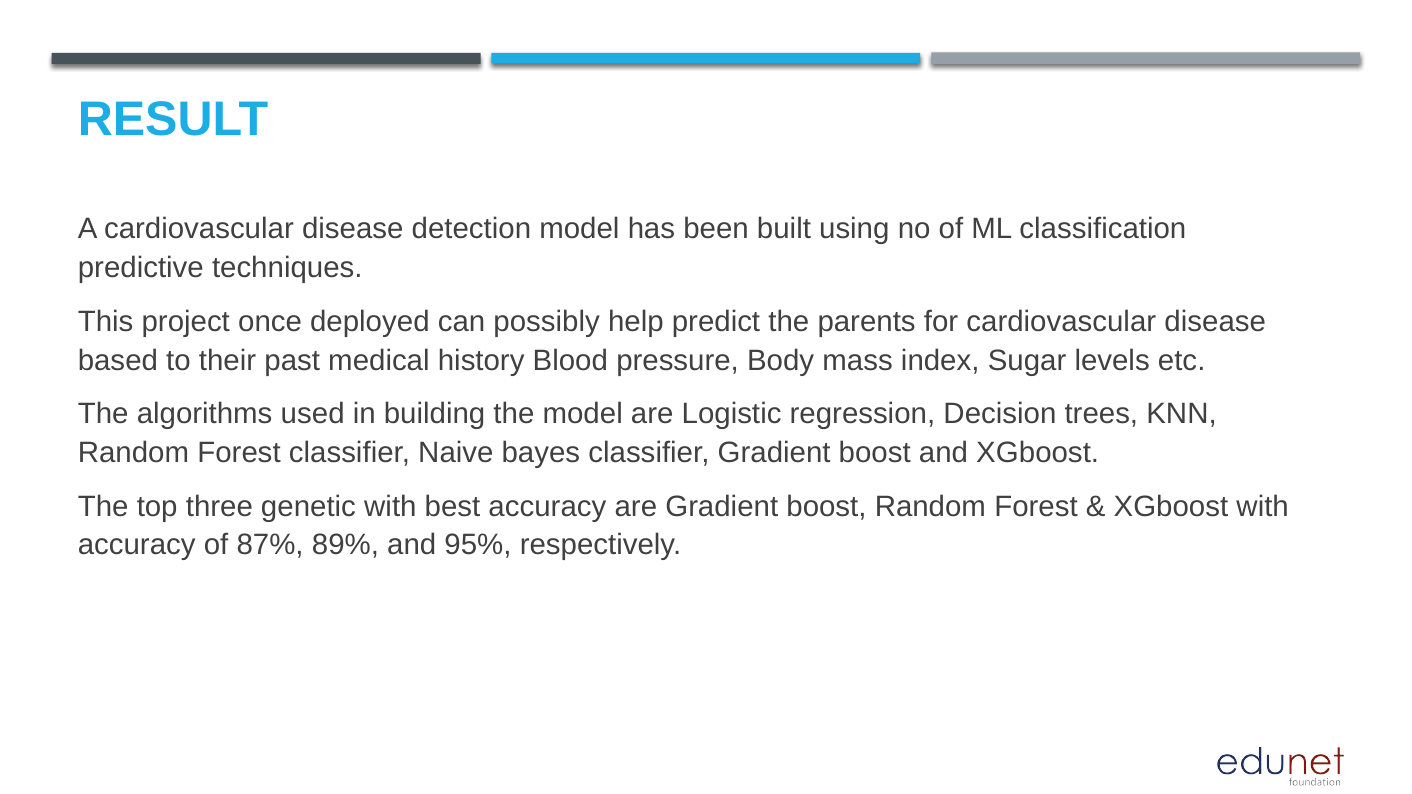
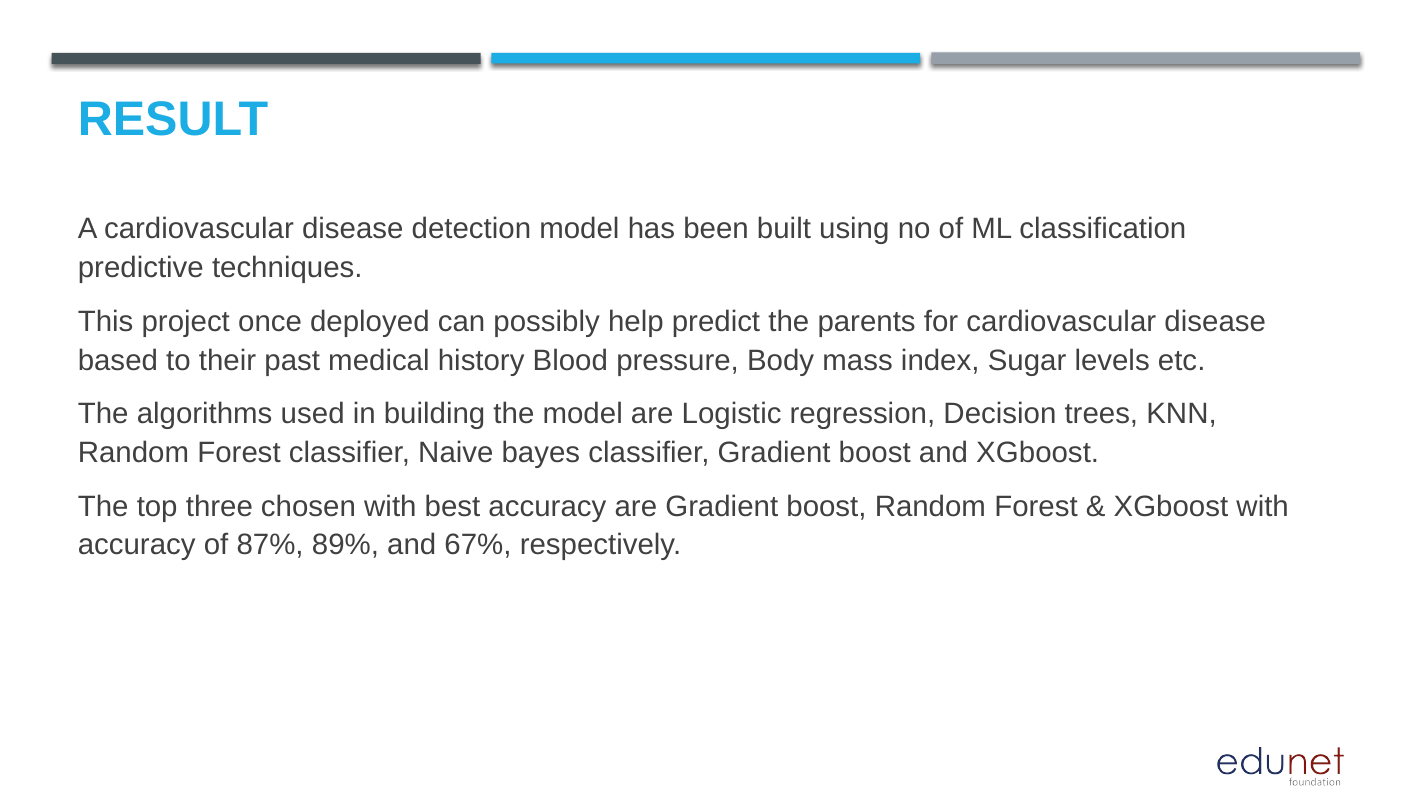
genetic: genetic -> chosen (308, 507)
95%: 95% -> 67% (478, 545)
